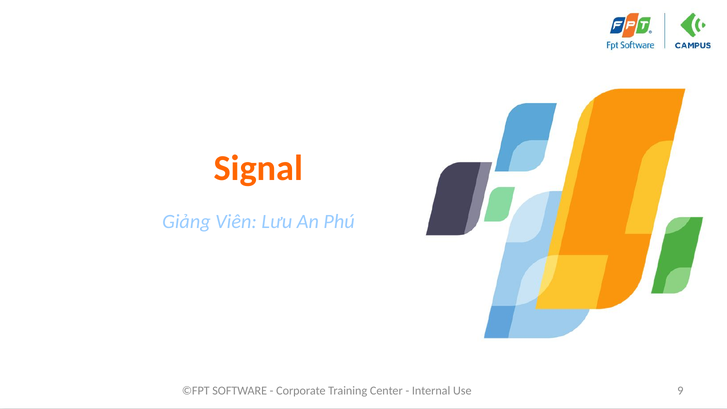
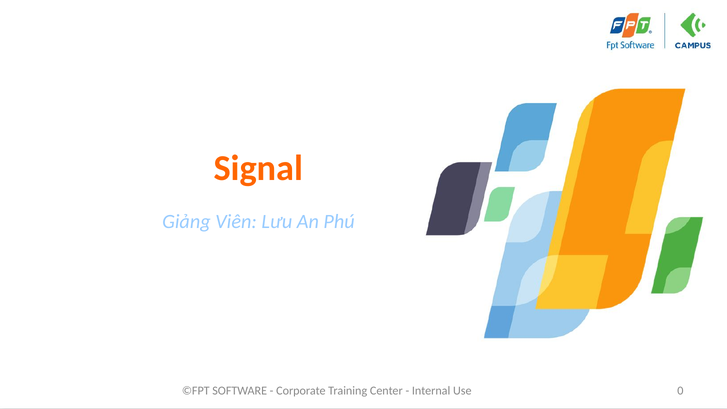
9: 9 -> 0 (680, 391)
